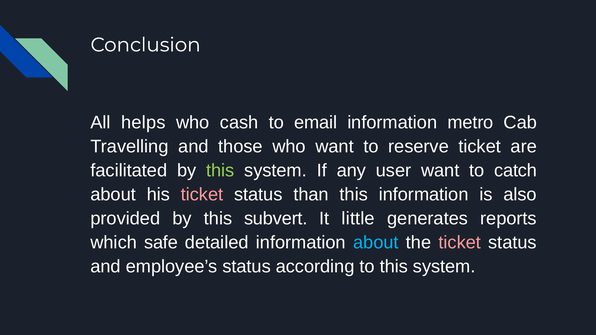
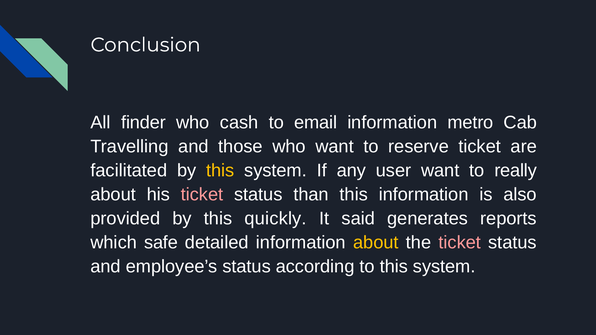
helps: helps -> finder (144, 123)
this colour: light green -> yellow (220, 171)
catch: catch -> really (516, 171)
subvert: subvert -> quickly (276, 219)
little: little -> said (358, 219)
about colour: light blue -> yellow (376, 243)
